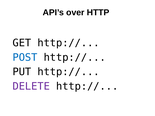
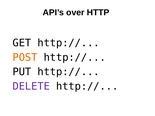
POST colour: blue -> orange (25, 57)
